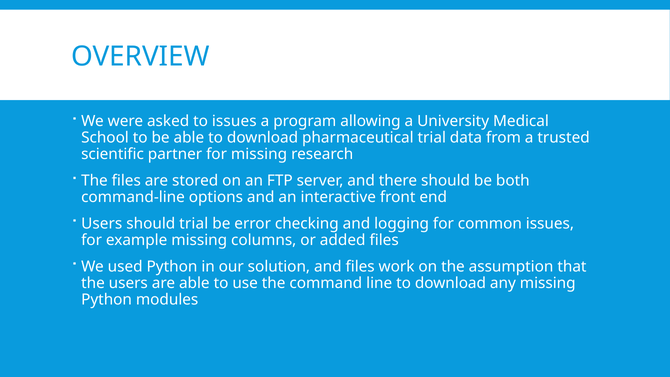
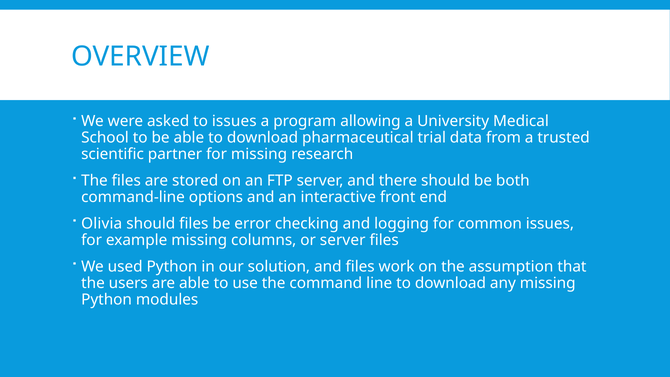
Users: Users -> Olivia (102, 224)
should trial: trial -> files (194, 224)
or added: added -> server (343, 240)
